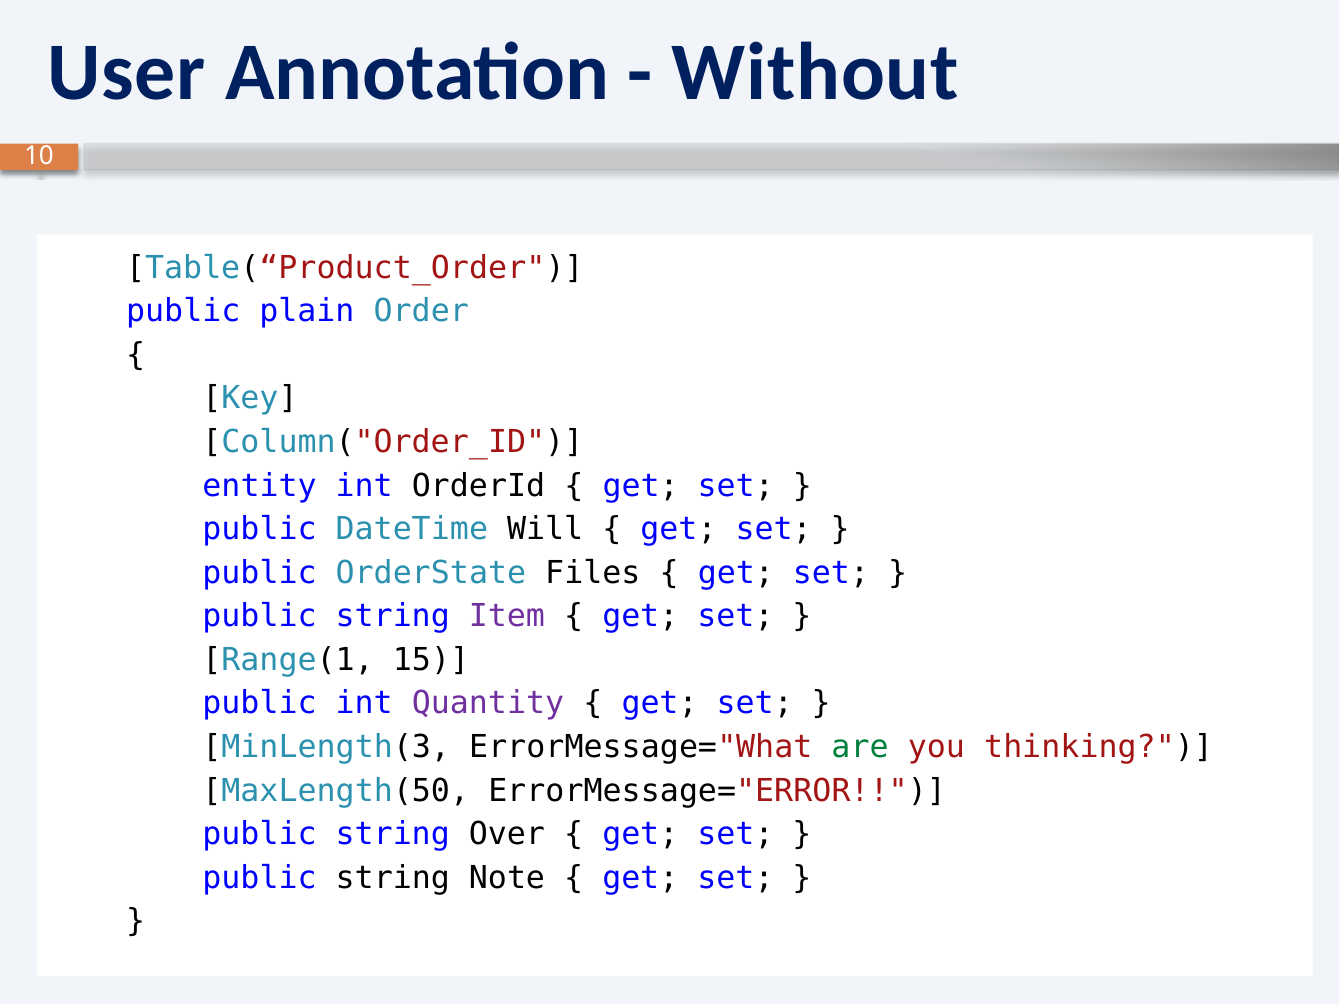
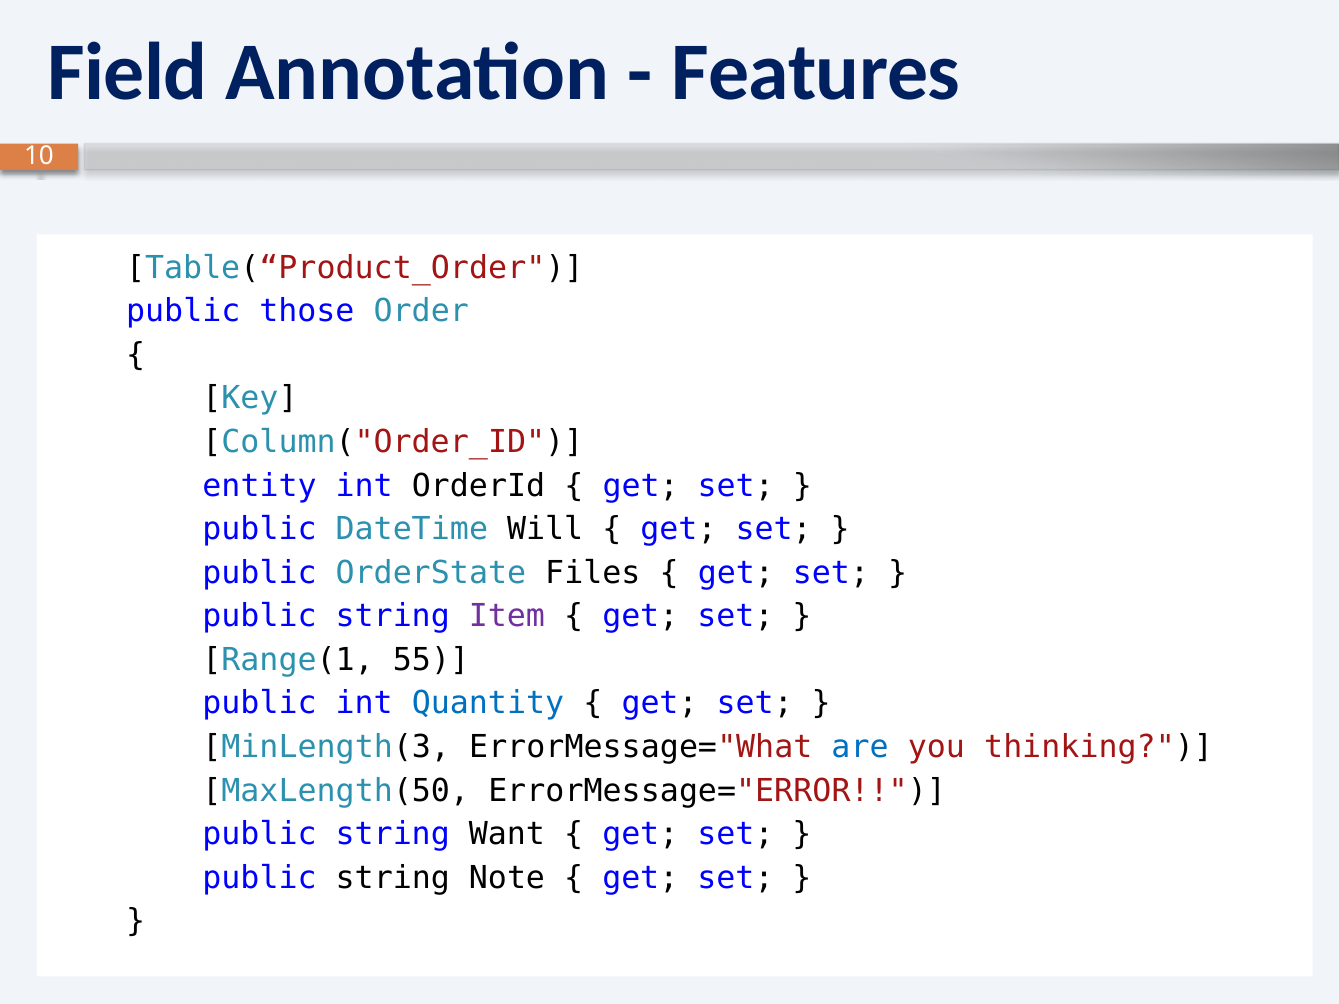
User: User -> Field (127, 73)
Without: Without -> Features (816, 73)
plain: plain -> those (307, 311)
15: 15 -> 55 (431, 660)
Quantity colour: purple -> blue (488, 704)
are colour: green -> blue (860, 747)
Over: Over -> Want (507, 835)
